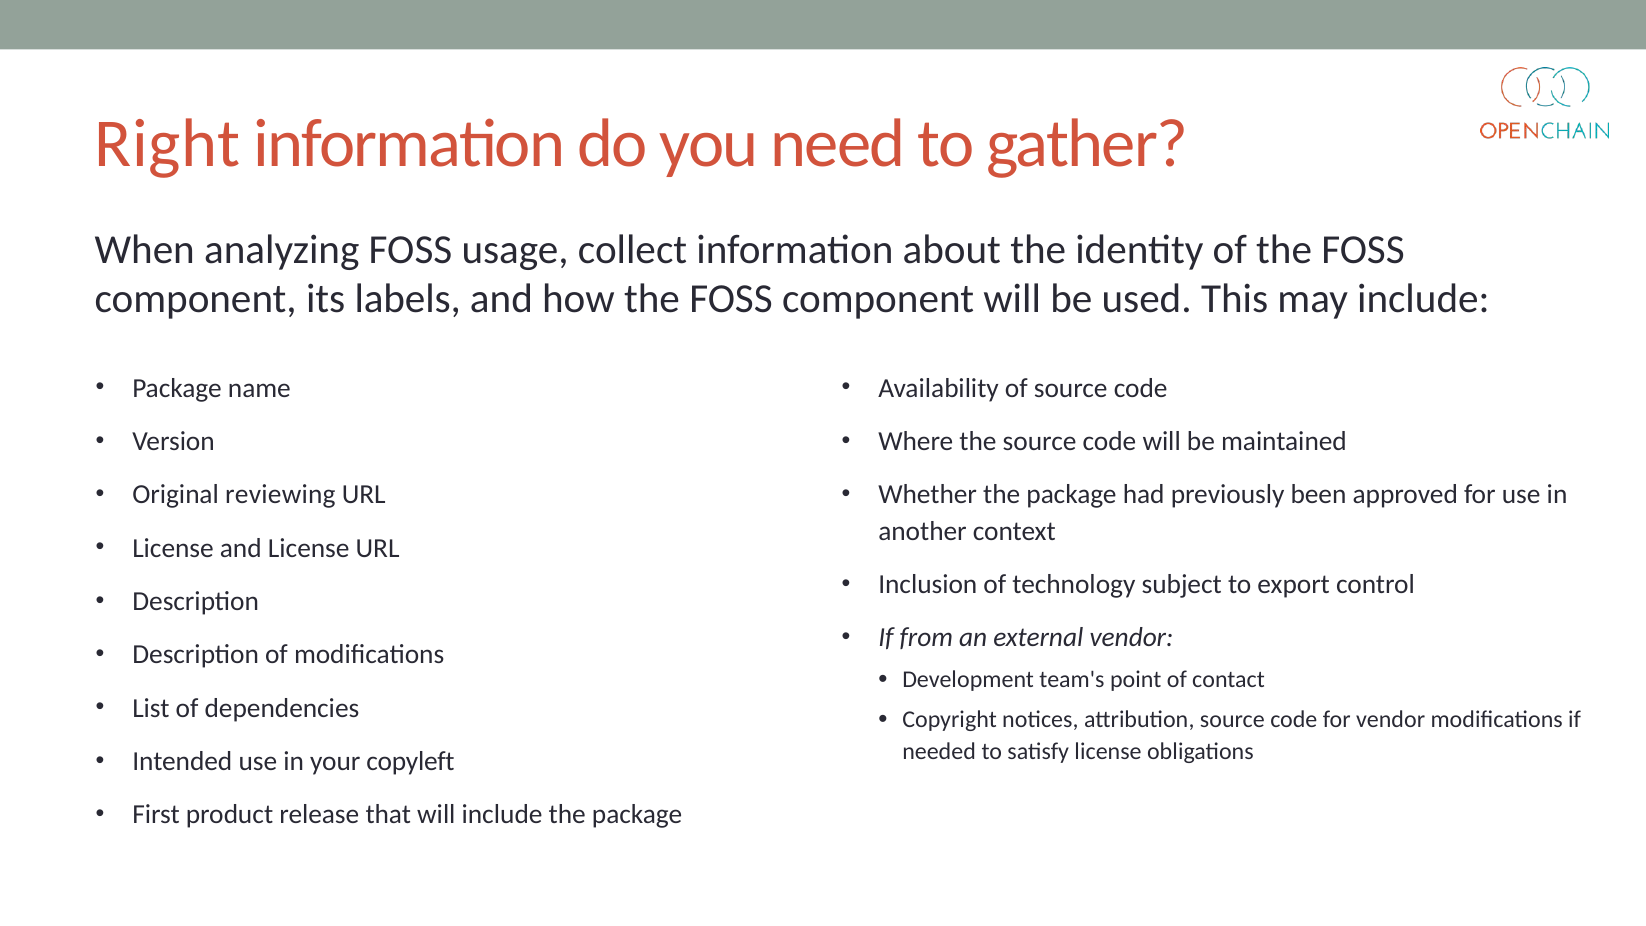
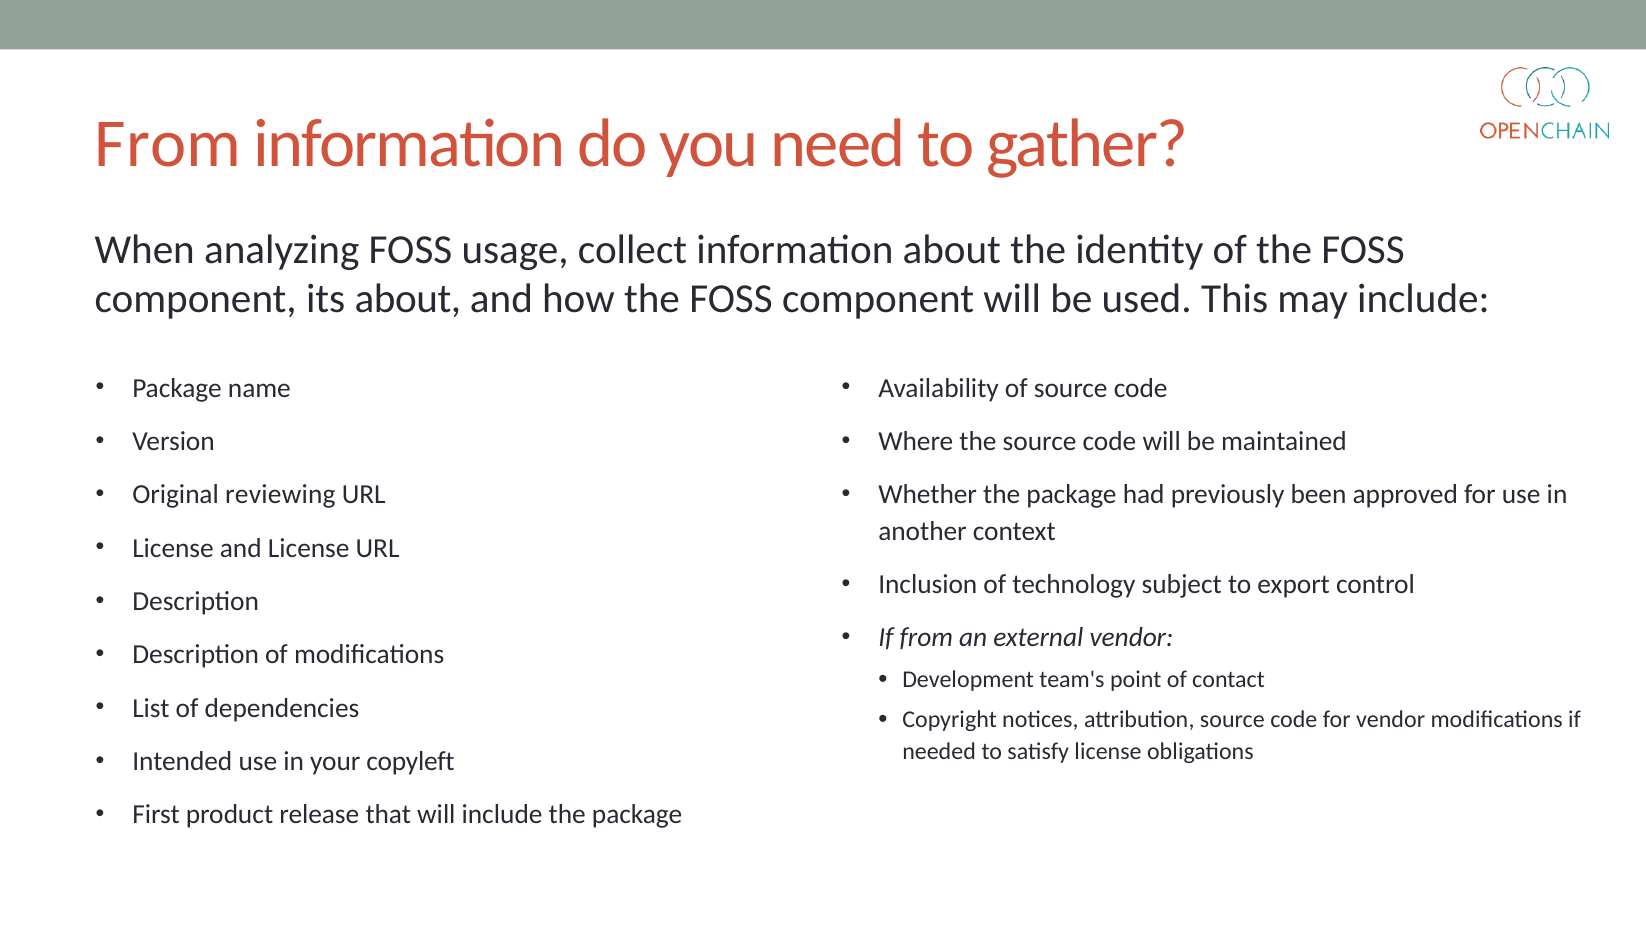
Right: Right -> From (168, 144)
its labels: labels -> about (408, 299)
